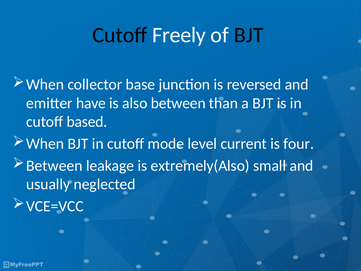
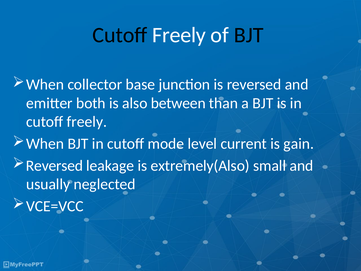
have: have -> both (91, 103)
based: based -> freely (87, 122)
four: four -> gain (299, 144)
Between: Between -> Reversed (55, 165)
